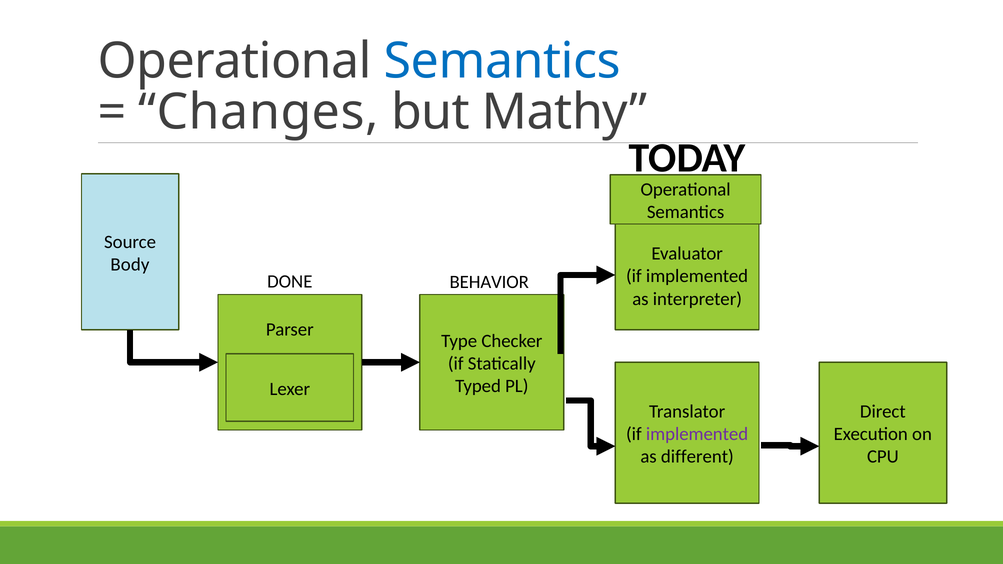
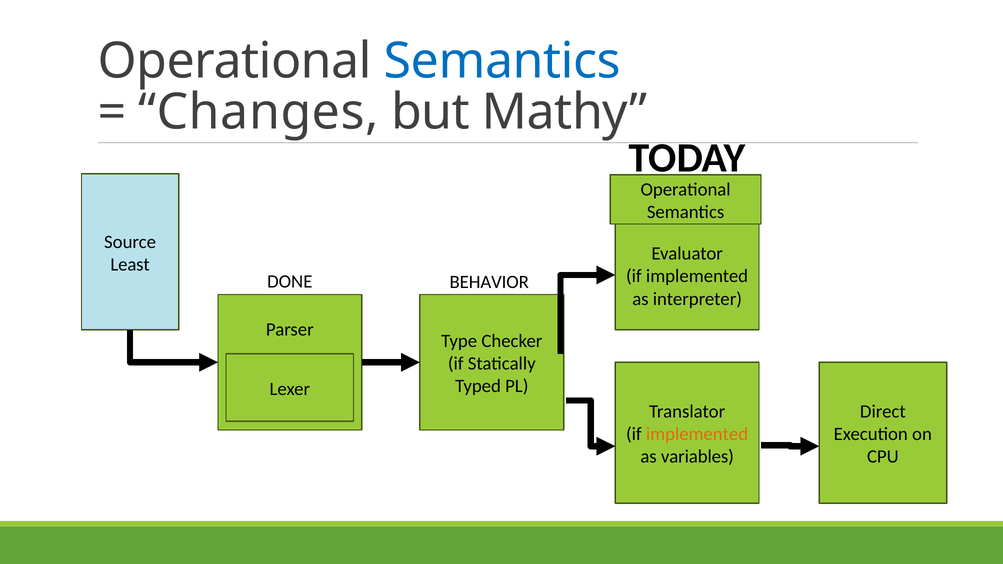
Body: Body -> Least (130, 265)
implemented colour: purple -> orange (697, 434)
different: different -> variables (697, 457)
